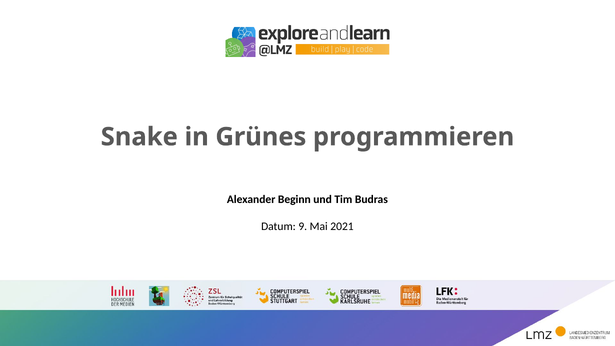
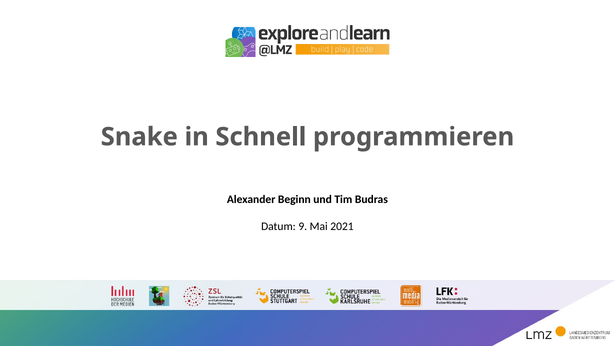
Grünes: Grünes -> Schnell (261, 137)
